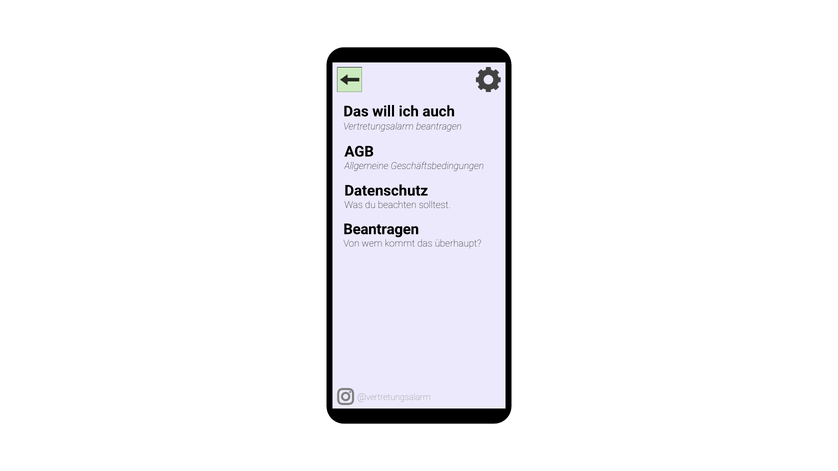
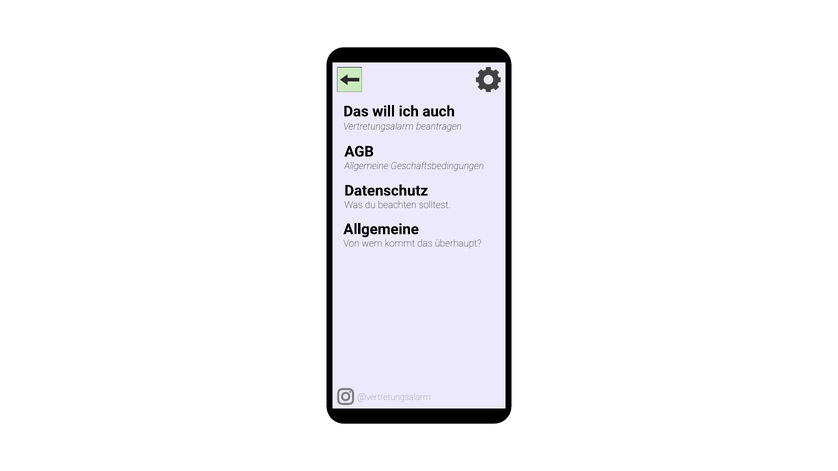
Beantragen: Beantragen -> Allgemeine (381, 229)
